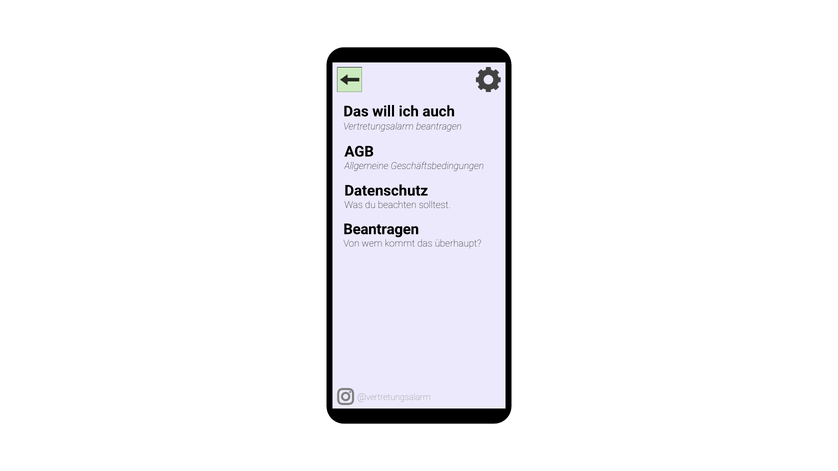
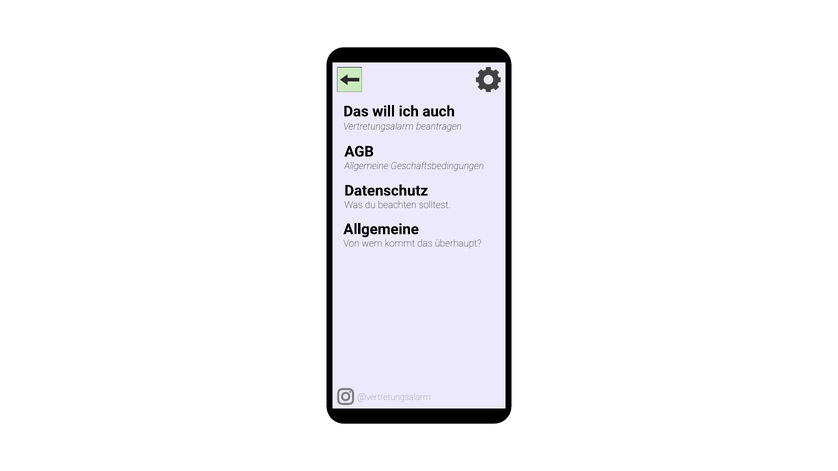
Beantragen: Beantragen -> Allgemeine (381, 229)
